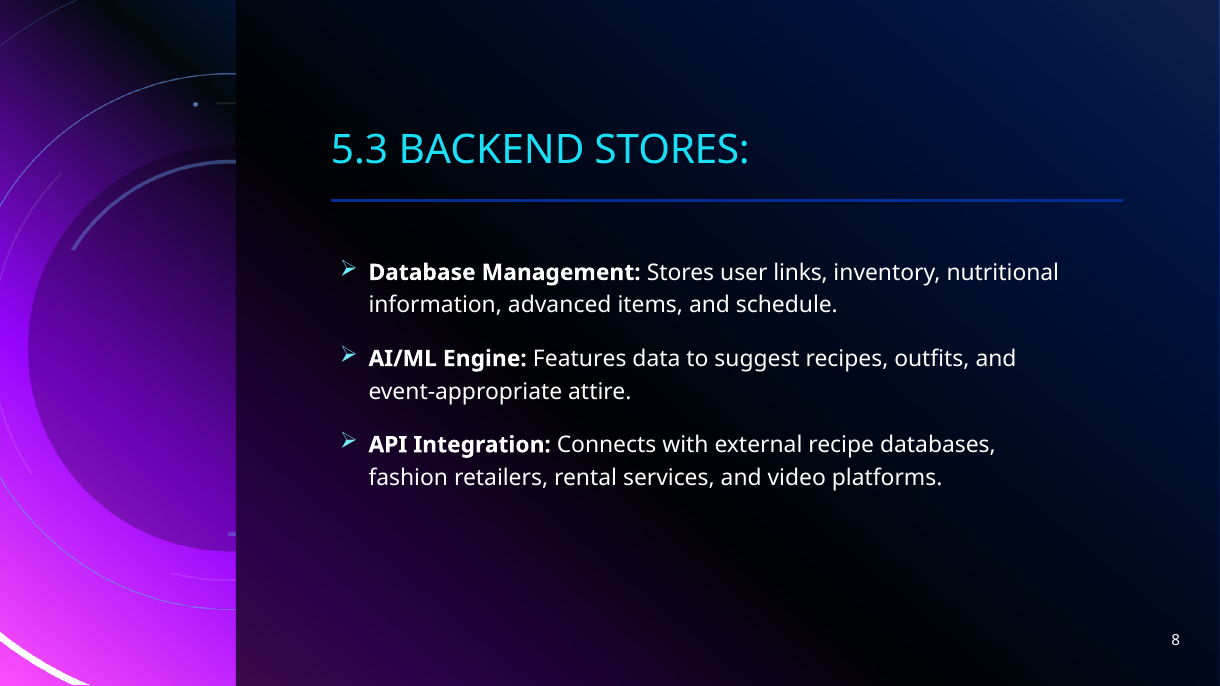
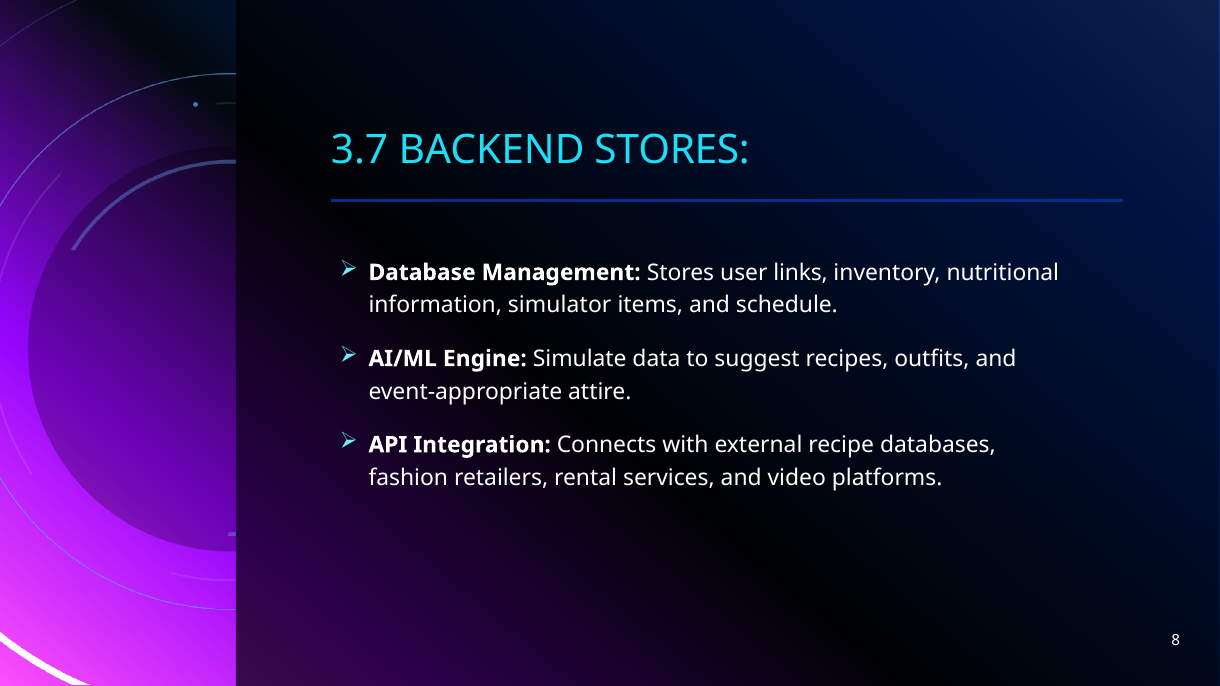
5.3: 5.3 -> 3.7 (359, 150)
advanced: advanced -> simulator (560, 305)
Features: Features -> Simulate (580, 359)
